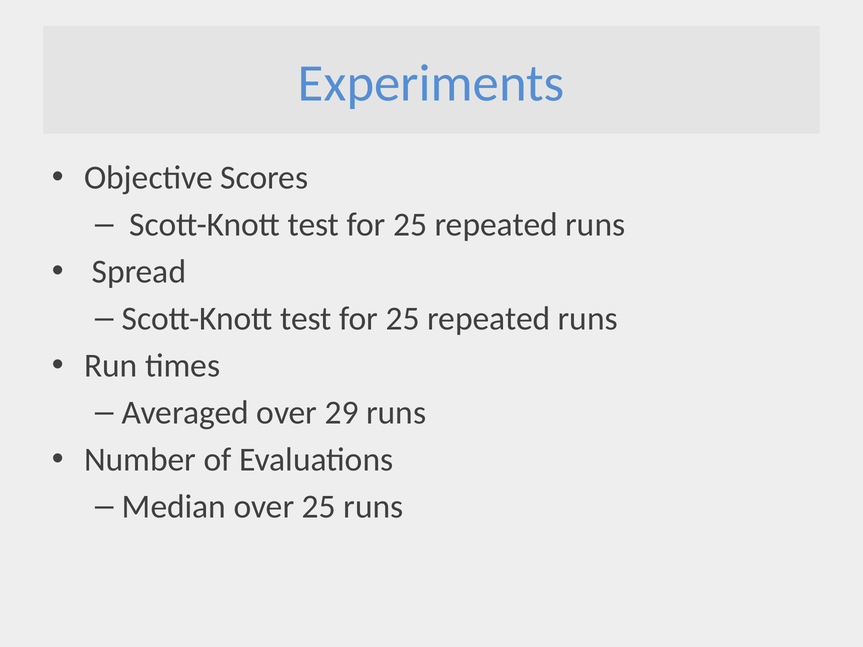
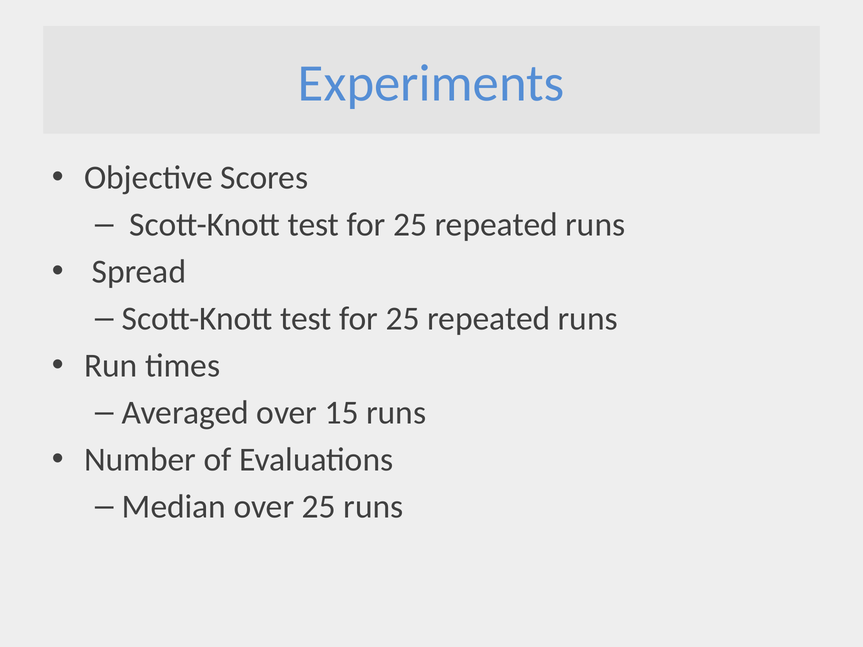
29: 29 -> 15 (342, 413)
